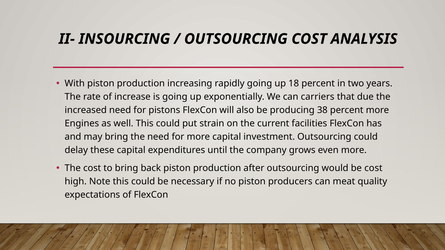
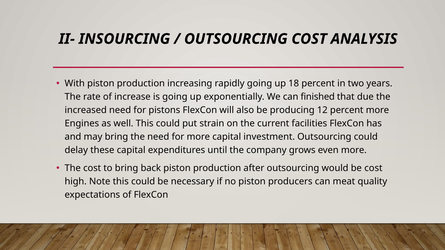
carriers: carriers -> finished (318, 97)
38: 38 -> 12 (322, 110)
